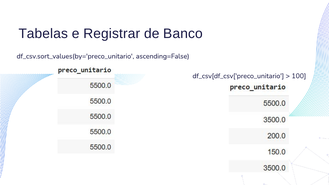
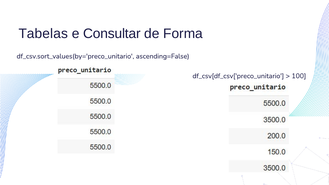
Registrar: Registrar -> Consultar (112, 34)
Banco: Banco -> Forma (183, 34)
